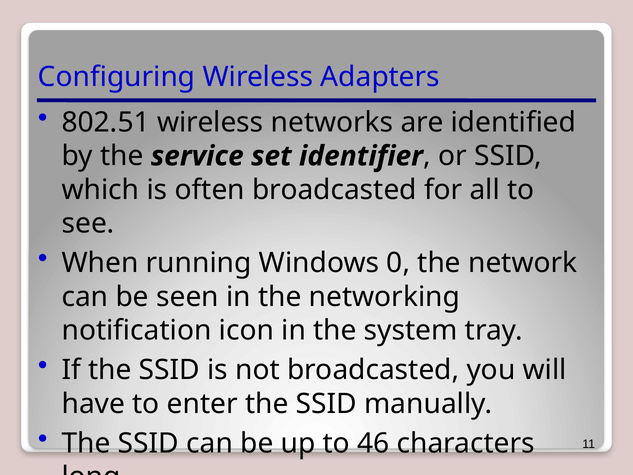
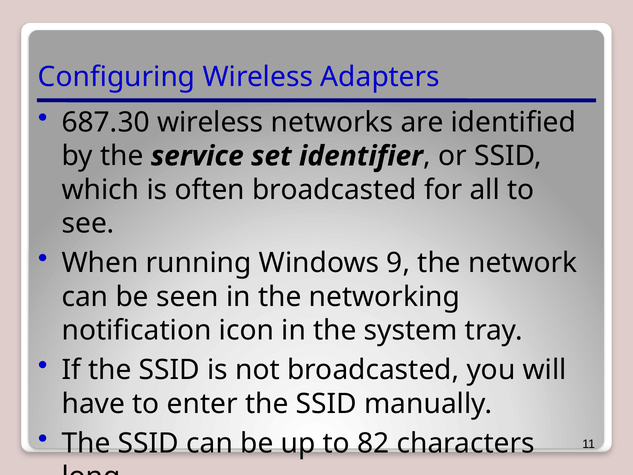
802.51: 802.51 -> 687.30 (106, 122)
0: 0 -> 9 (398, 263)
46: 46 -> 82 (373, 443)
